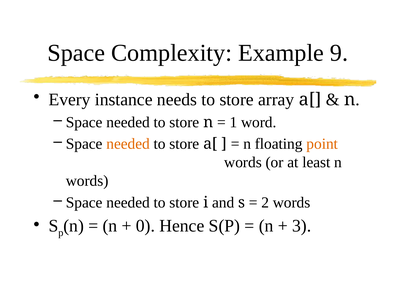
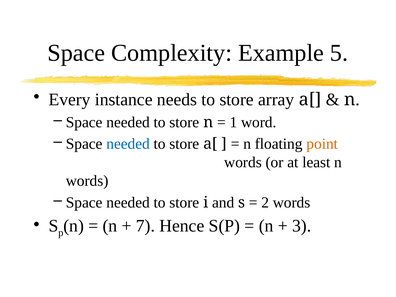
9: 9 -> 5 (339, 53)
needed colour: orange -> blue (128, 144)
0: 0 -> 7 (145, 226)
